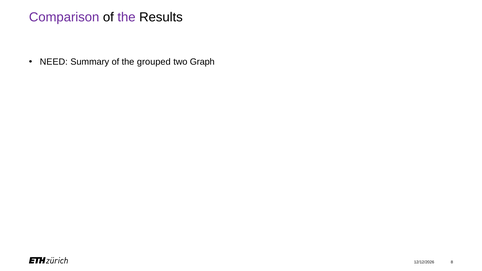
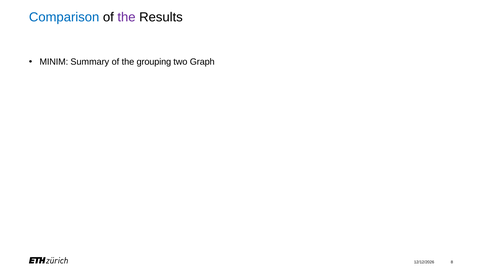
Comparison colour: purple -> blue (64, 17)
NEED: NEED -> MINIM (54, 62)
grouped: grouped -> grouping (154, 62)
